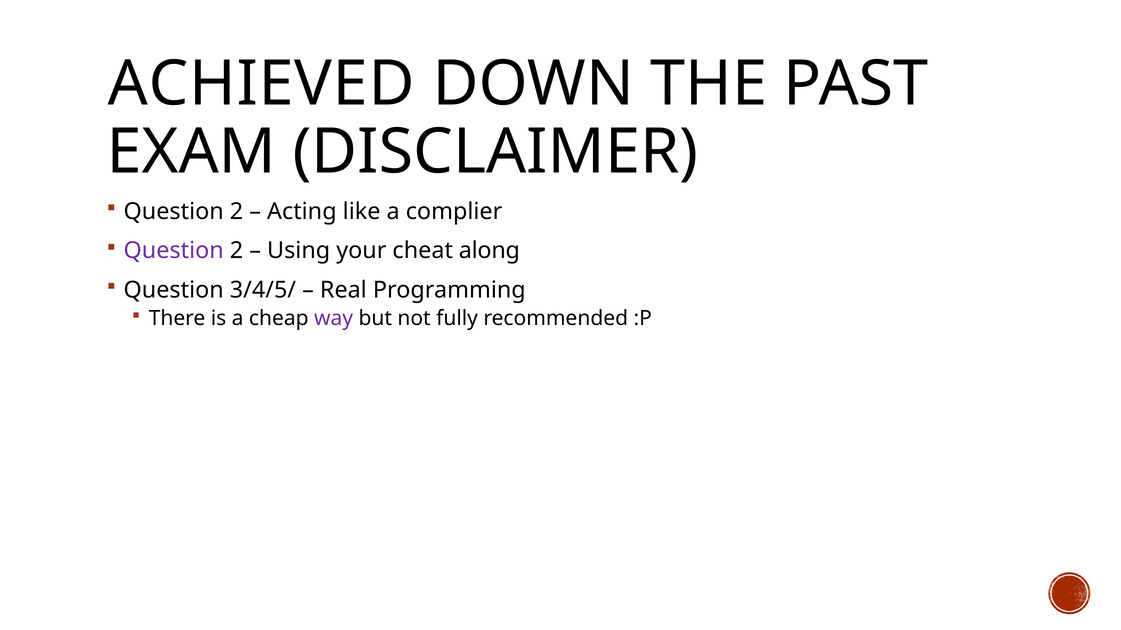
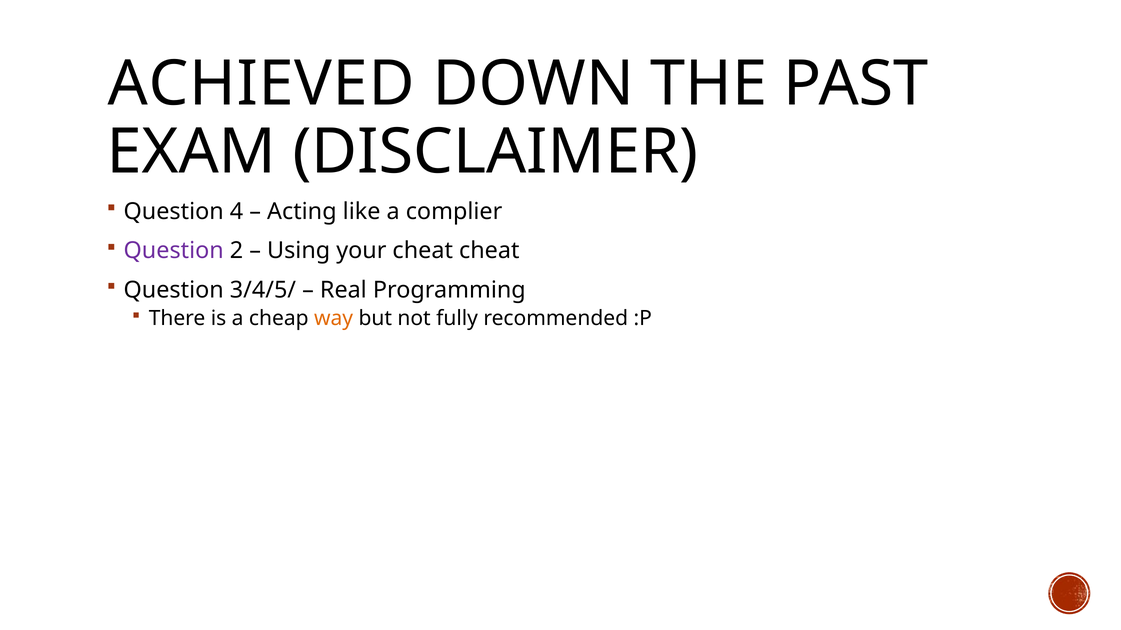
2: 2 -> 4 (237, 212)
cheat along: along -> cheat (489, 251)
way colour: purple -> orange (334, 319)
